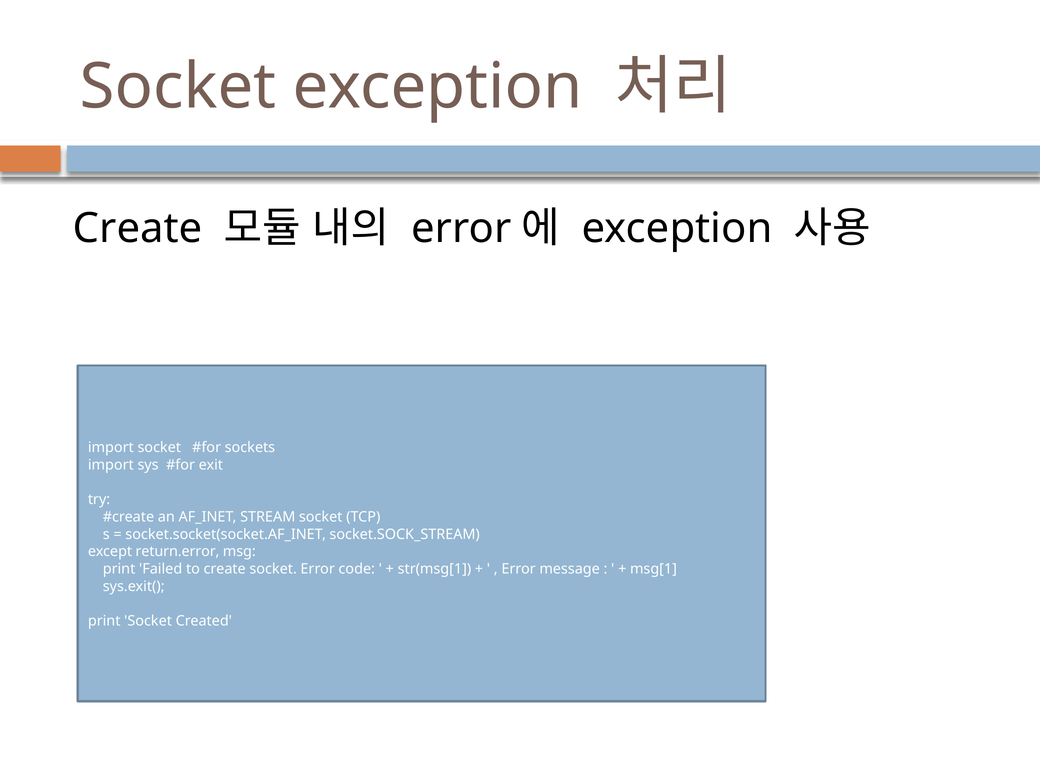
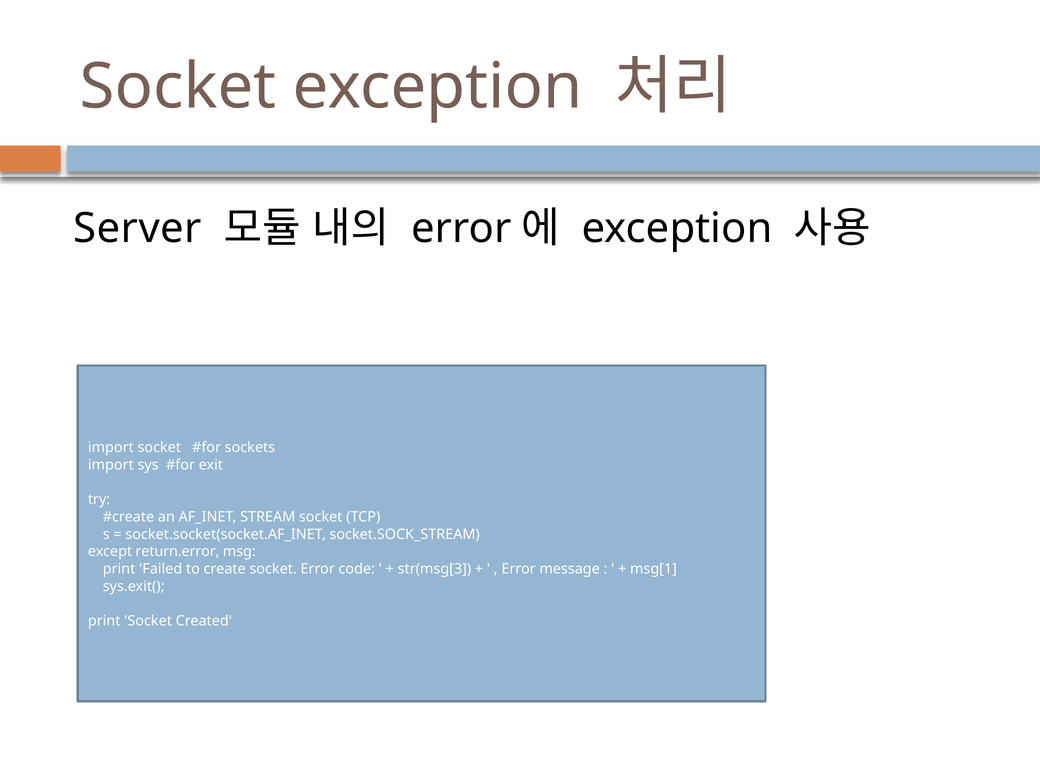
Create: Create -> Server (138, 228)
str(msg[1: str(msg[1 -> str(msg[3 (434, 569)
